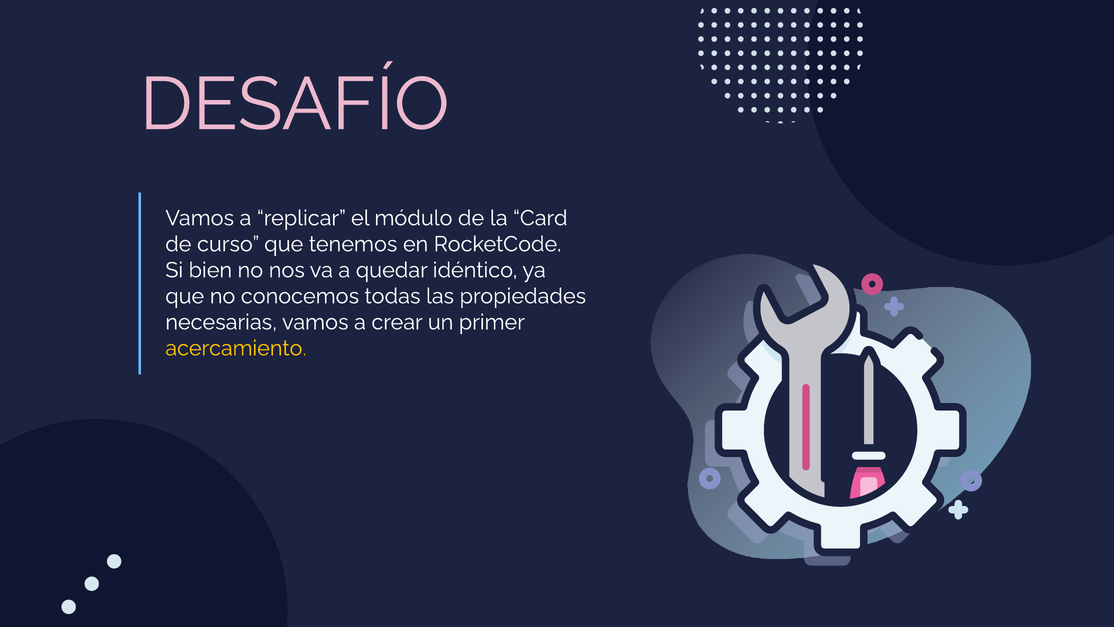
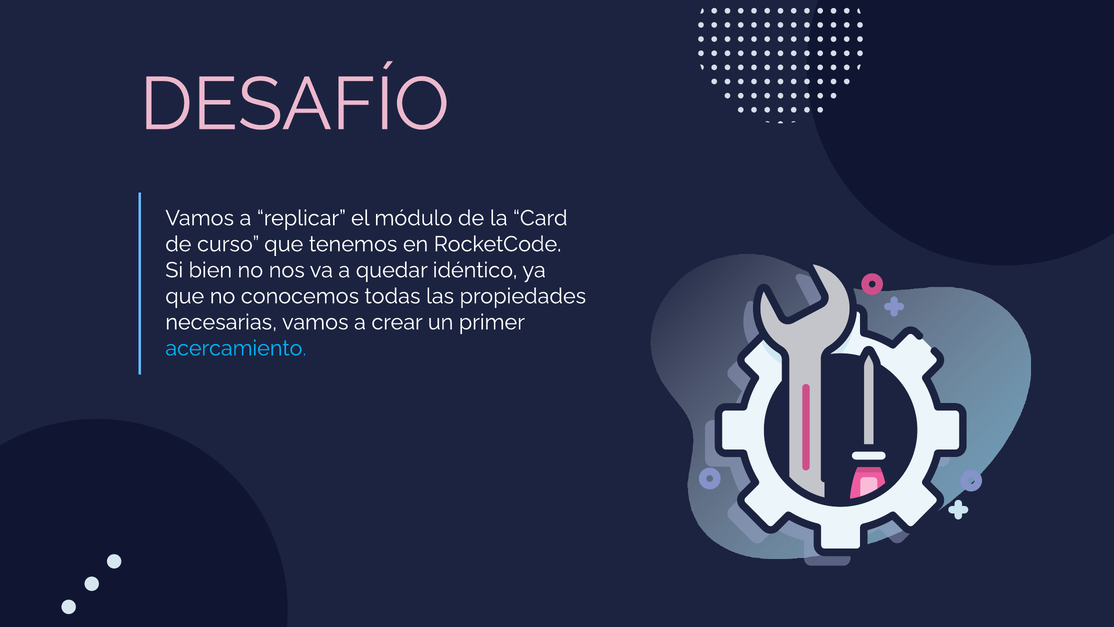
acercamiento colour: yellow -> light blue (236, 348)
